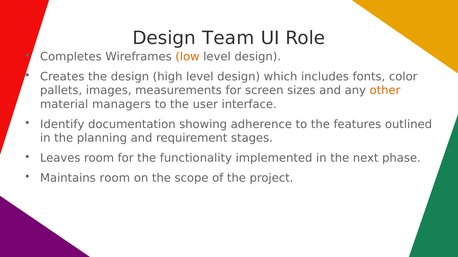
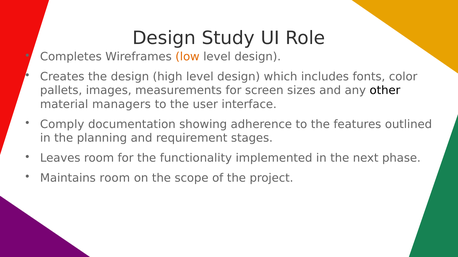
Team: Team -> Study (228, 38)
other colour: orange -> black (385, 91)
Identify: Identify -> Comply (62, 125)
